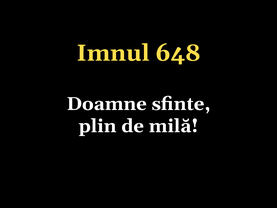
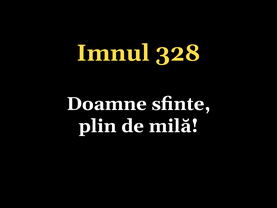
648: 648 -> 328 (178, 53)
